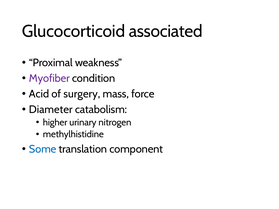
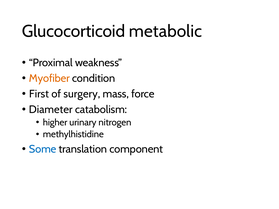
associated: associated -> metabolic (166, 31)
Myofiber colour: purple -> orange (49, 78)
Acid: Acid -> First (39, 94)
